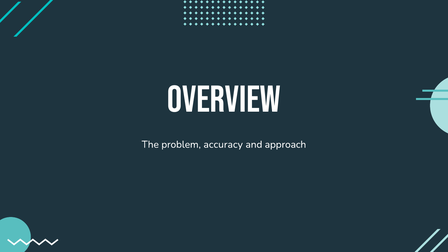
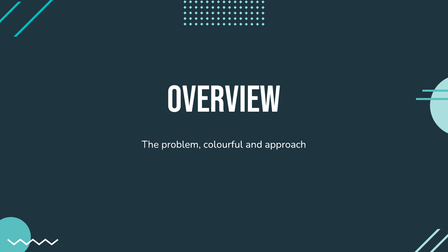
accuracy: accuracy -> colourful (223, 144)
